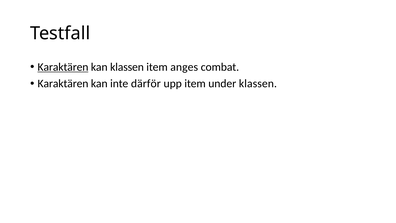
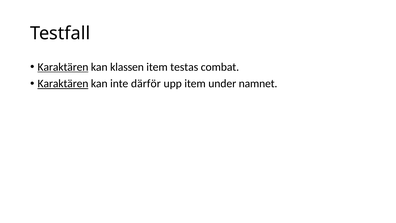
anges: anges -> testas (184, 67)
Karaktären underline: none -> present (63, 84)
under klassen: klassen -> namnet (258, 84)
